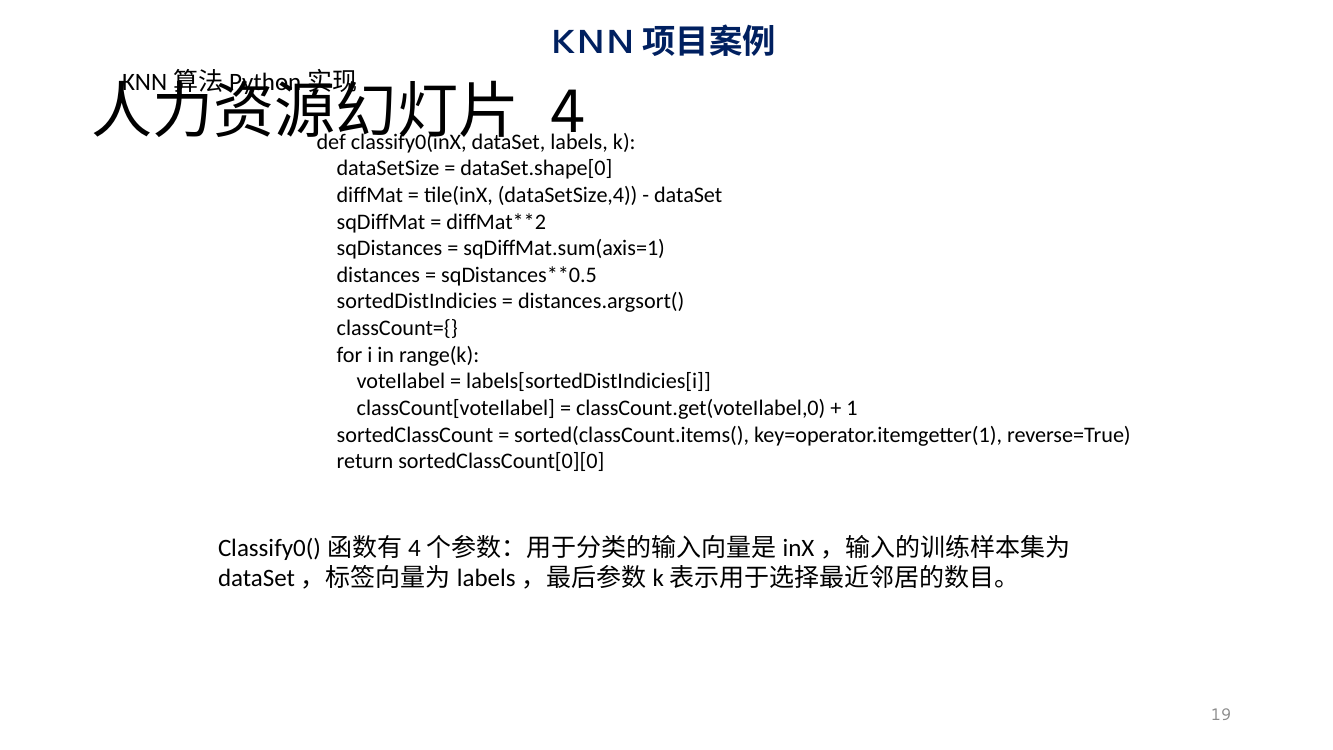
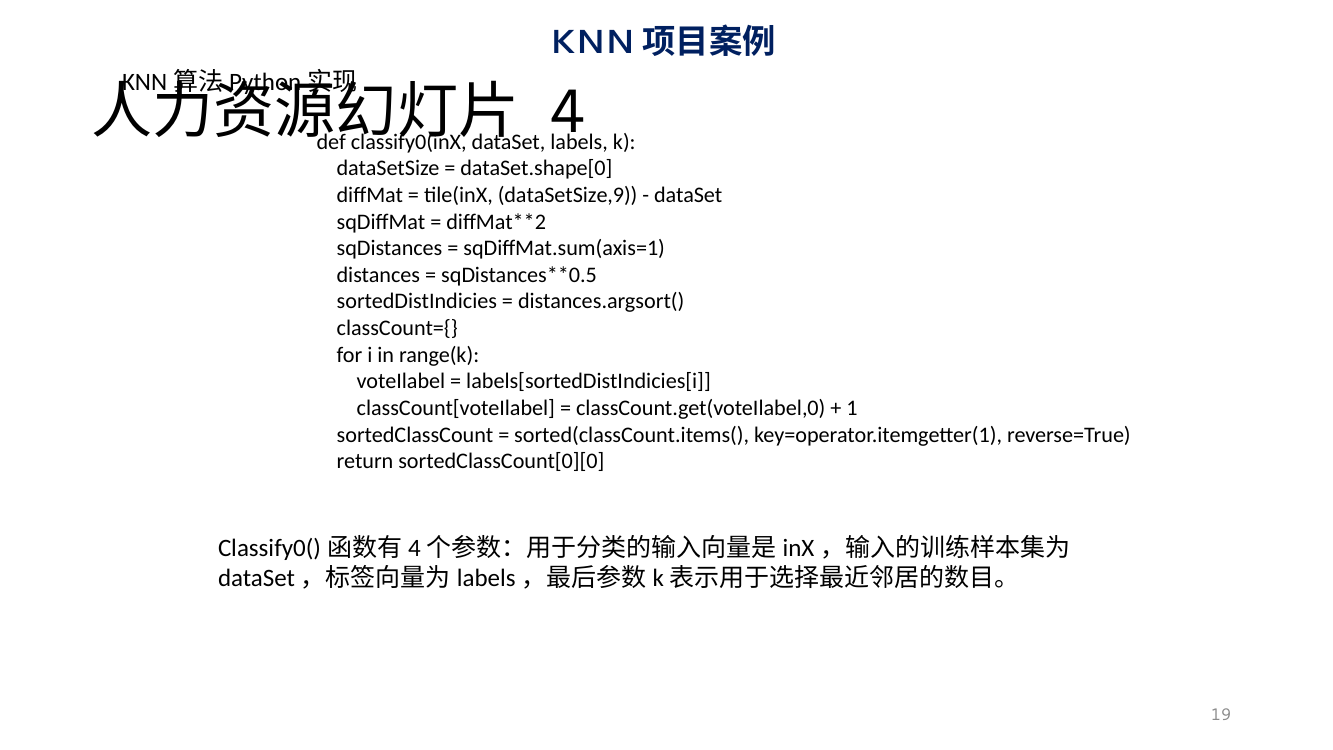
dataSetSize,4: dataSetSize,4 -> dataSetSize,9 (568, 195)
